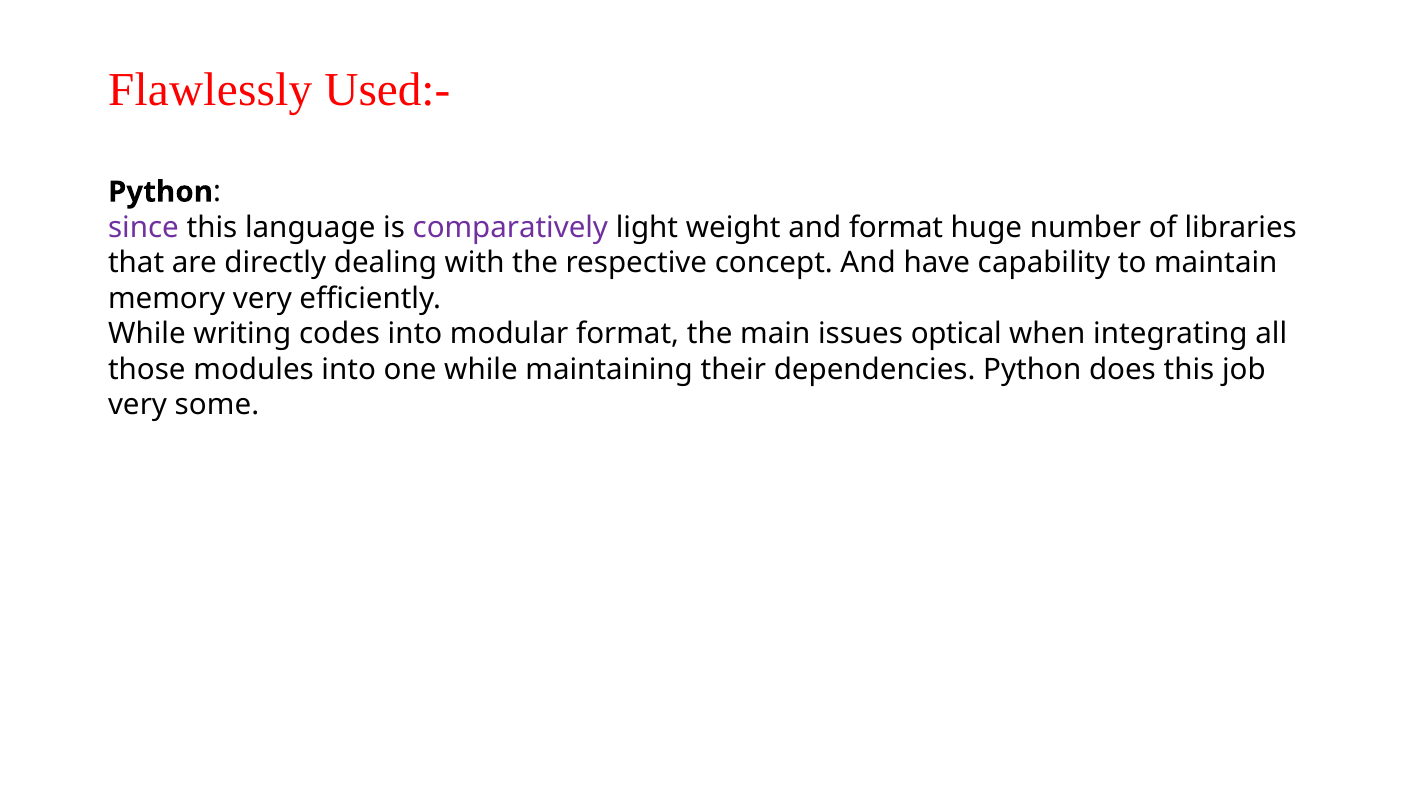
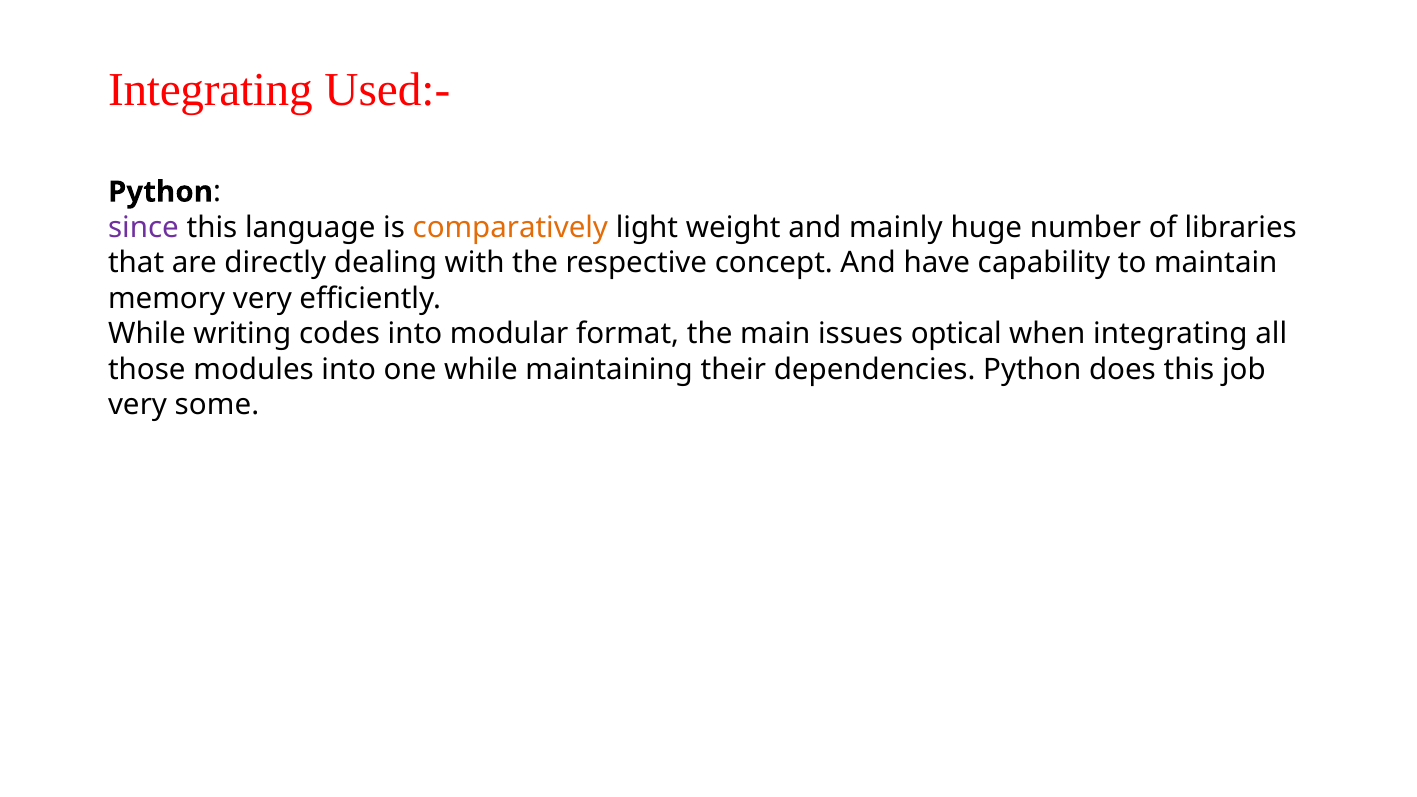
Flawlessly: Flawlessly -> Integrating (210, 90)
comparatively colour: purple -> orange (510, 227)
and format: format -> mainly (896, 227)
